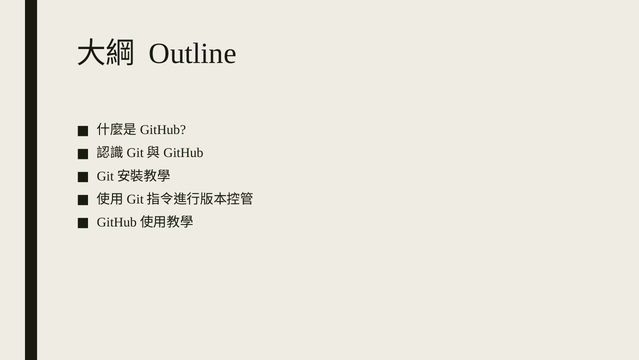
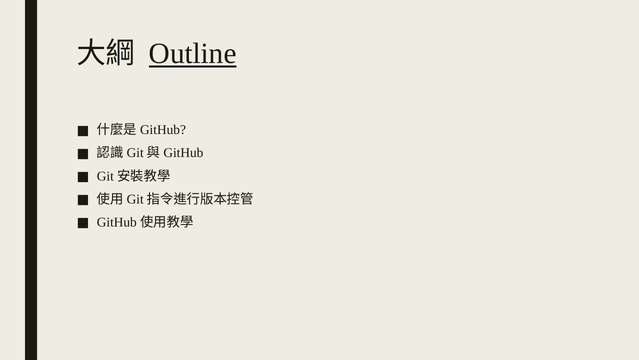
Outline underline: none -> present (193, 54)
